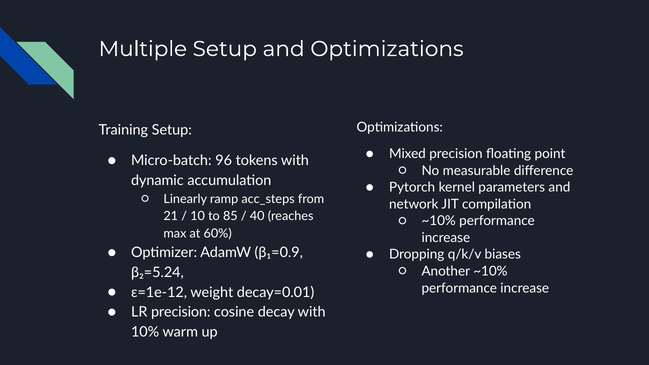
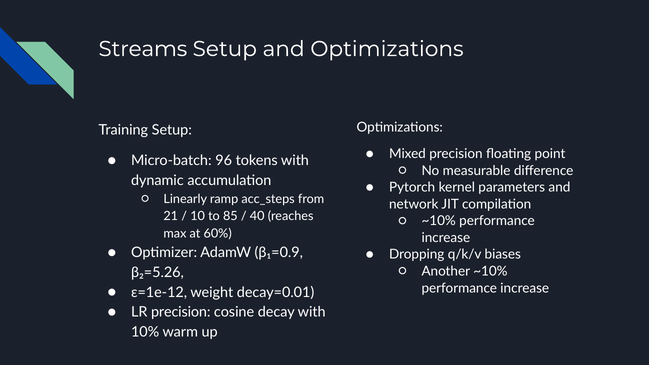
Multiple: Multiple -> Streams (143, 49)
β₂=5.24: β₂=5.24 -> β₂=5.26 (157, 273)
